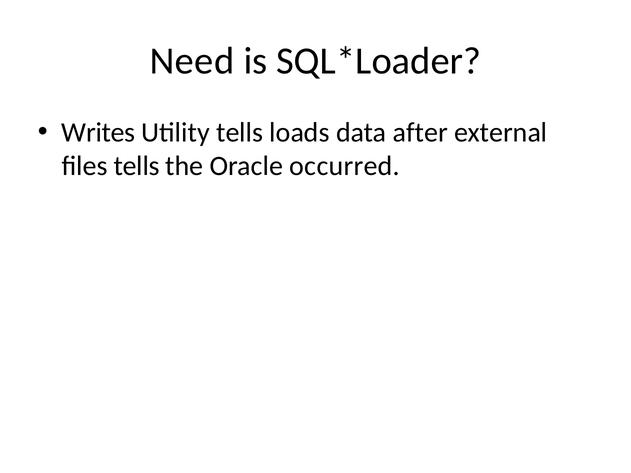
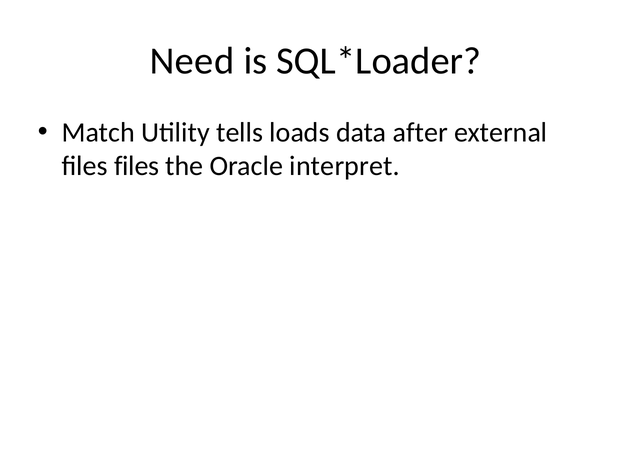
Writes: Writes -> Match (98, 132)
files tells: tells -> files (137, 166)
occurred: occurred -> interpret (345, 166)
